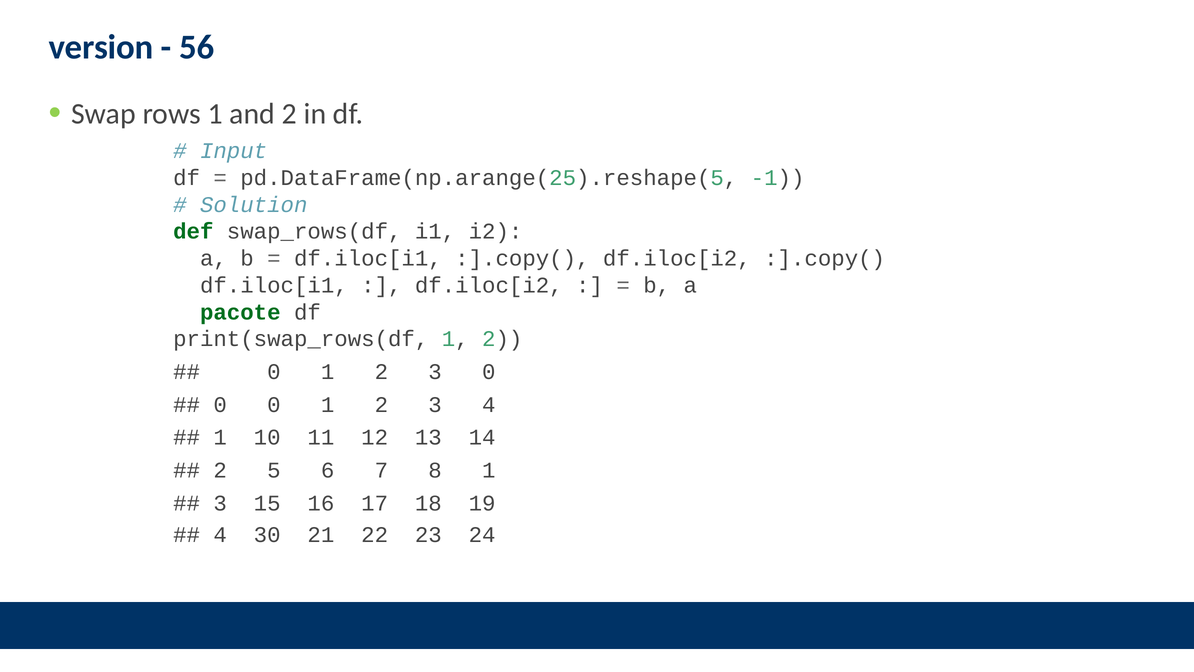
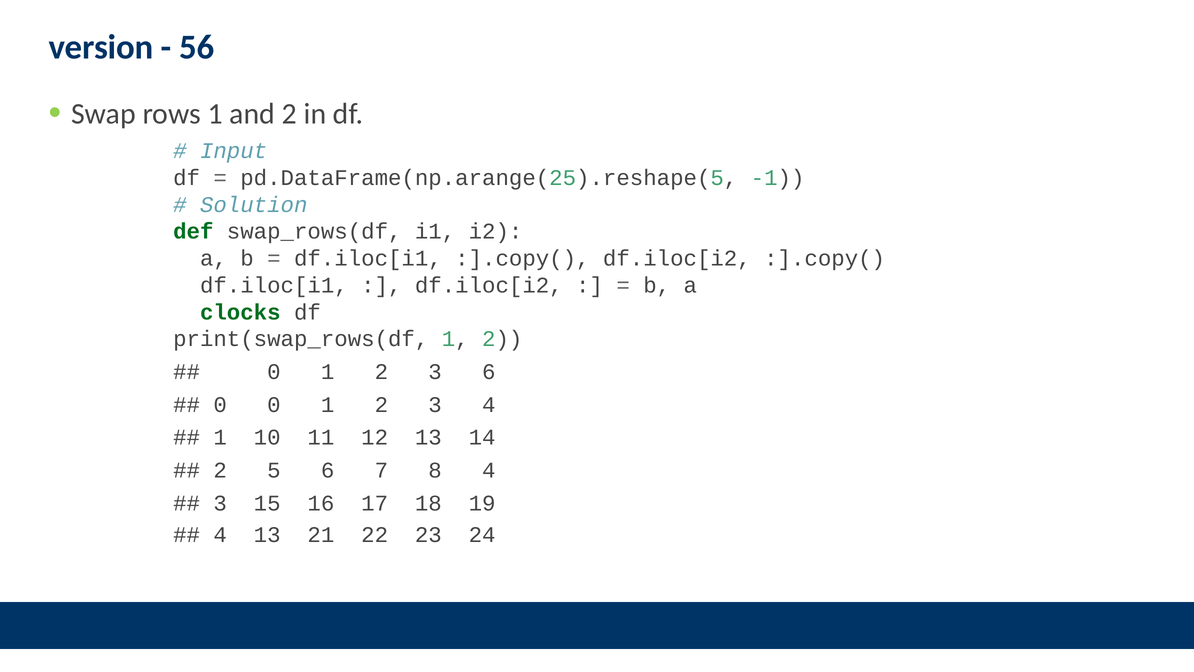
pacote: pacote -> clocks (240, 312)
3 0: 0 -> 6 (489, 372)
8 1: 1 -> 4 (489, 470)
4 30: 30 -> 13 (267, 534)
